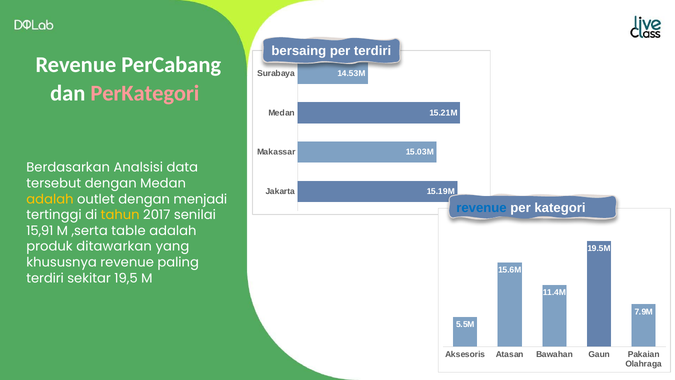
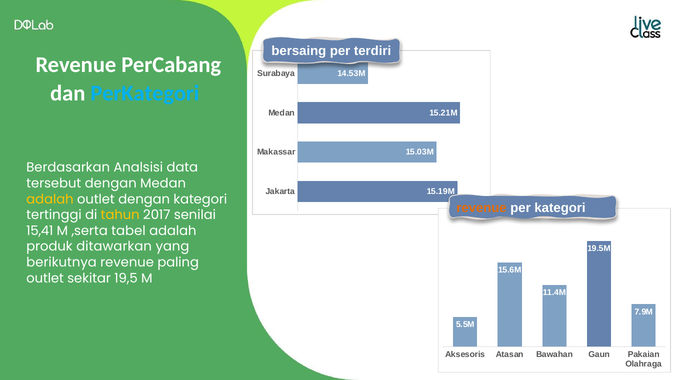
PerKategori colour: pink -> light blue (145, 93)
dengan menjadi: menjadi -> kategori (200, 199)
revenue colour: blue -> orange (481, 208)
15,91: 15,91 -> 15,41 (40, 231)
table: table -> tabel (128, 231)
khususnya: khususnya -> berikutnya (62, 262)
terdiri: terdiri -> outlet (45, 278)
